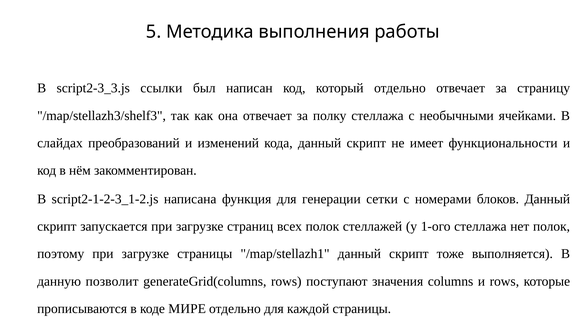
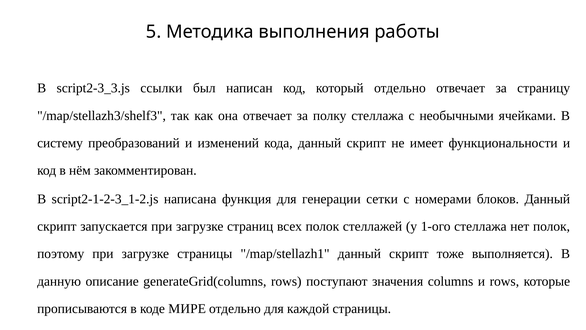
слайдах: слайдах -> систему (60, 143)
позволит: позволит -> описание (112, 281)
